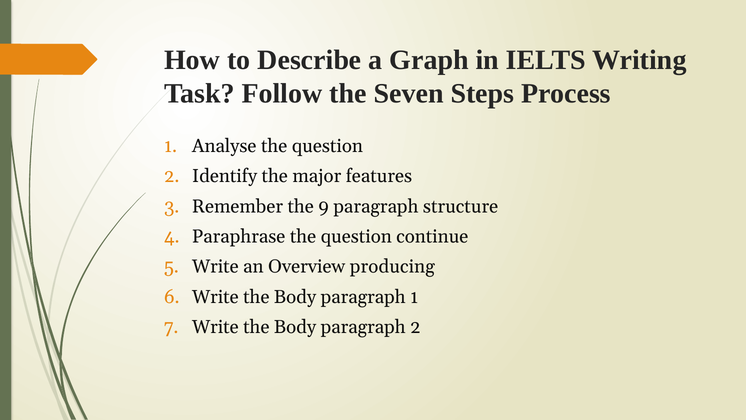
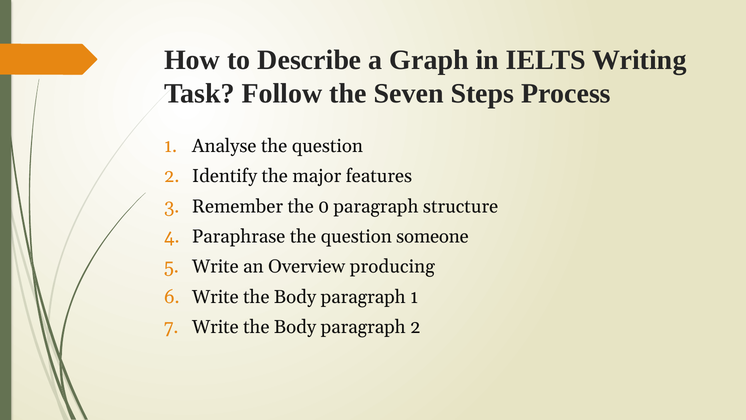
9: 9 -> 0 (324, 206)
continue: continue -> someone (432, 236)
